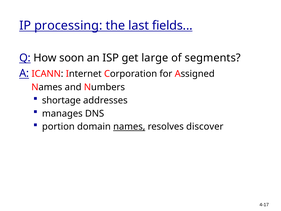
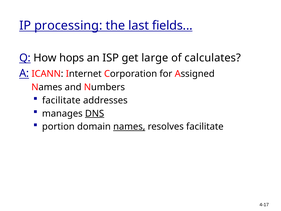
soon: soon -> hops (72, 58)
segments: segments -> calculates (213, 58)
shortage: shortage -> facilitate (61, 100)
DNS underline: none -> present (95, 113)
resolves discover: discover -> facilitate (205, 126)
